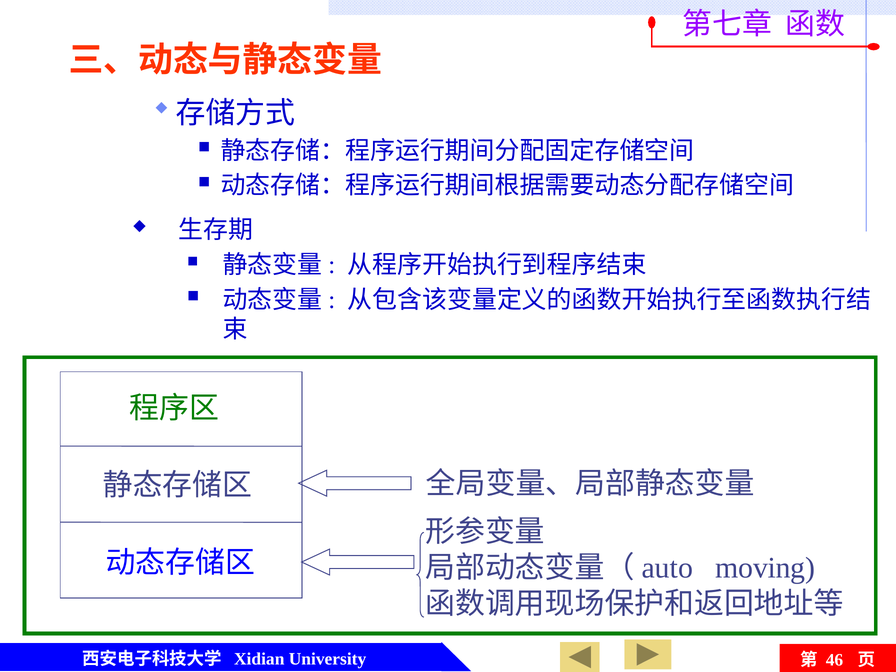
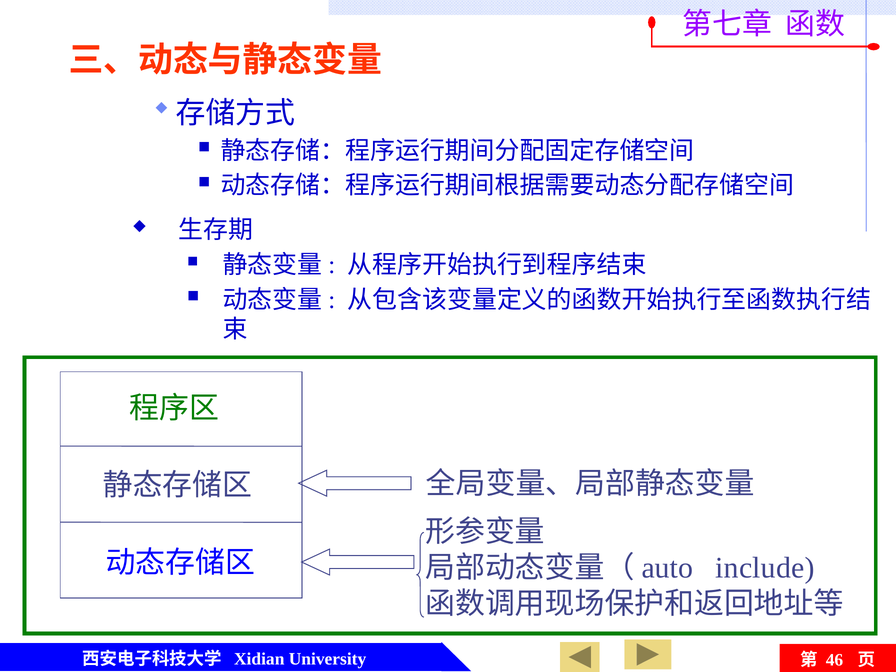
moving: moving -> include (765, 568)
